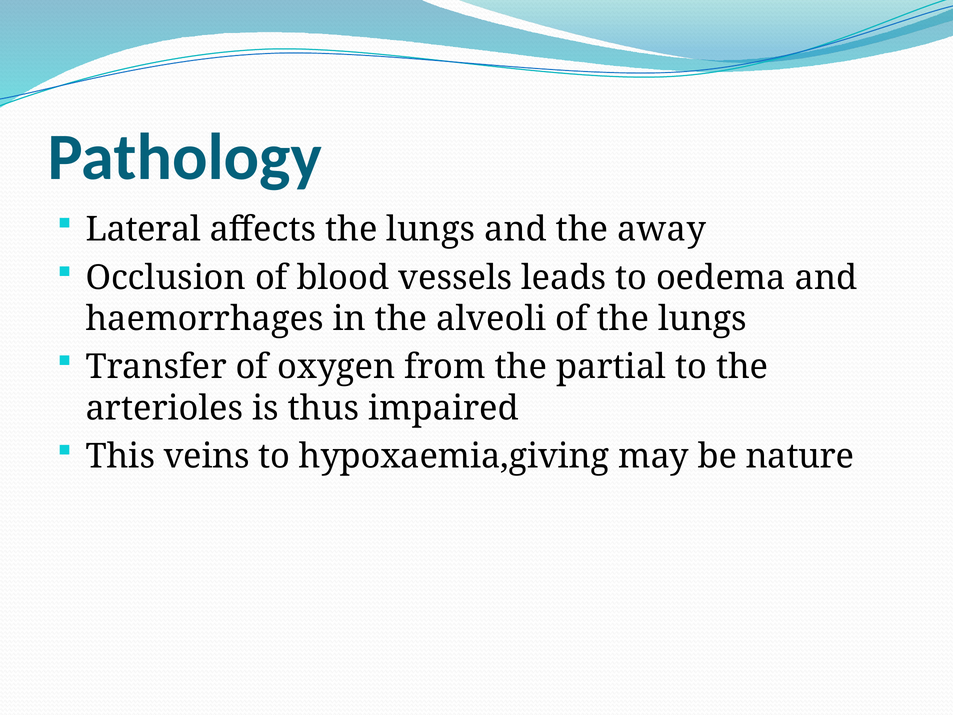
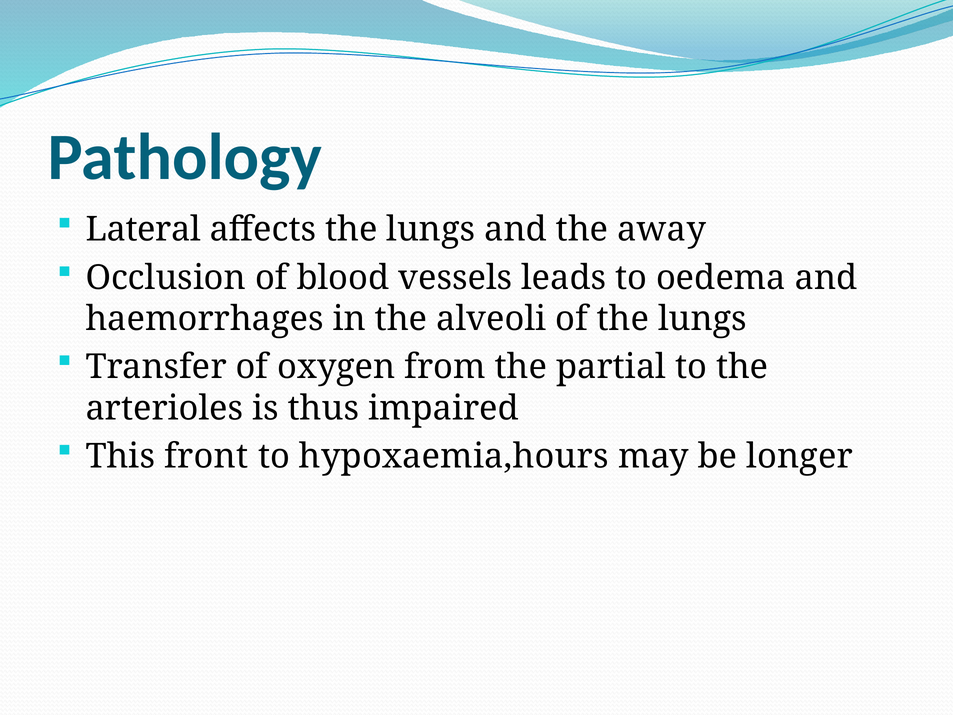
veins: veins -> front (206, 456)
hypoxaemia,giving: hypoxaemia,giving -> hypoxaemia,hours (454, 456)
nature: nature -> longer (800, 456)
